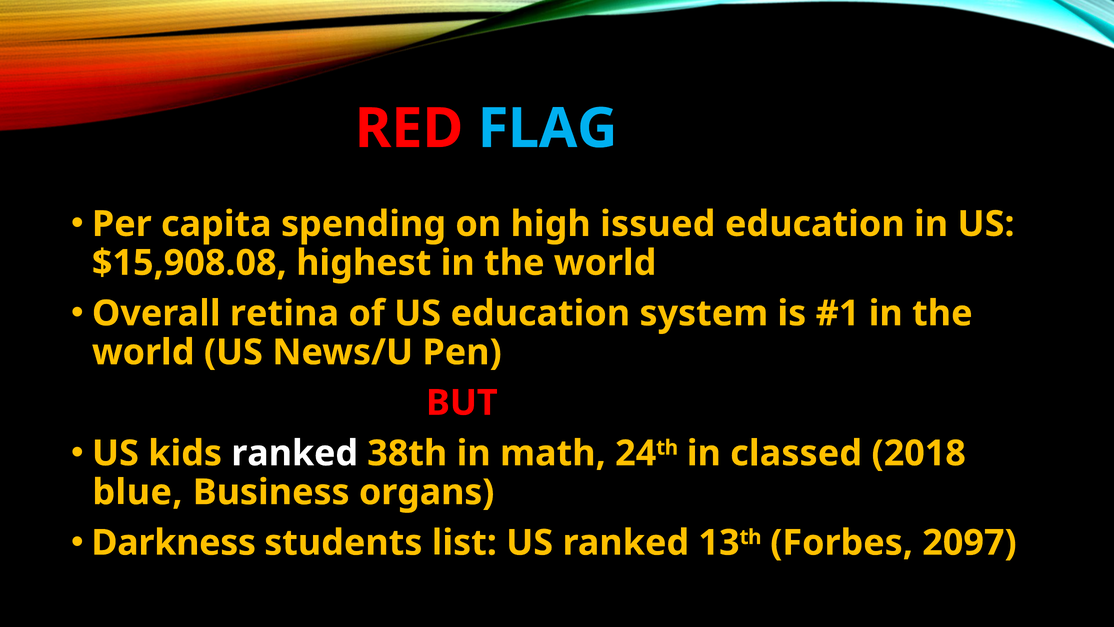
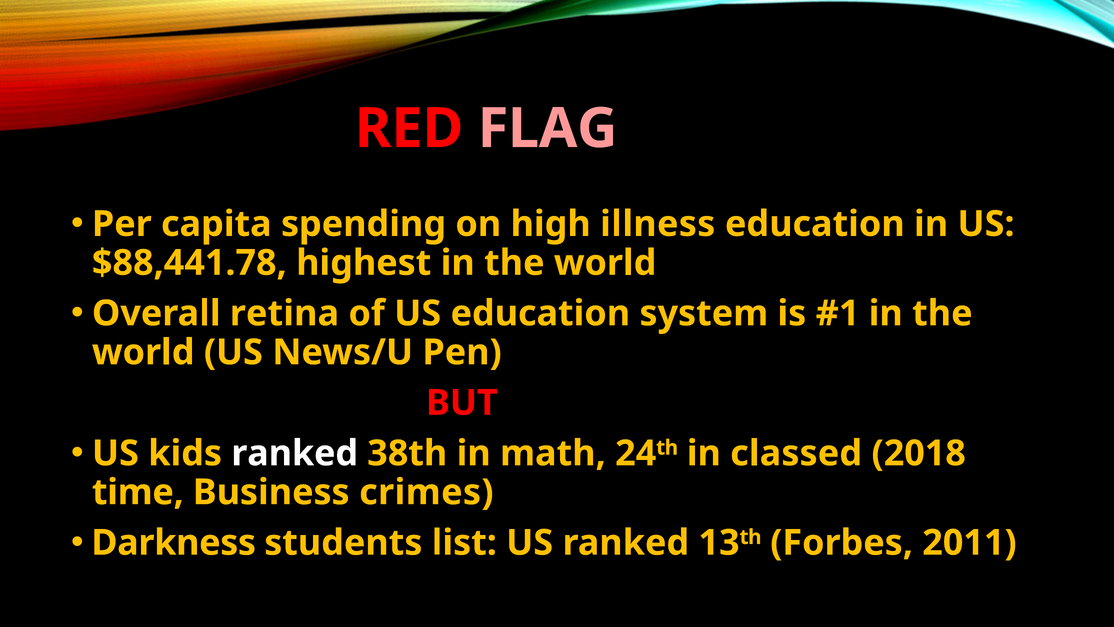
FLAG colour: light blue -> pink (548, 129)
issued: issued -> illness (658, 224)
$15,908.08: $15,908.08 -> $88,441.78 (189, 263)
blue: blue -> time (138, 492)
organs: organs -> crimes (426, 492)
2097: 2097 -> 2011 (969, 543)
